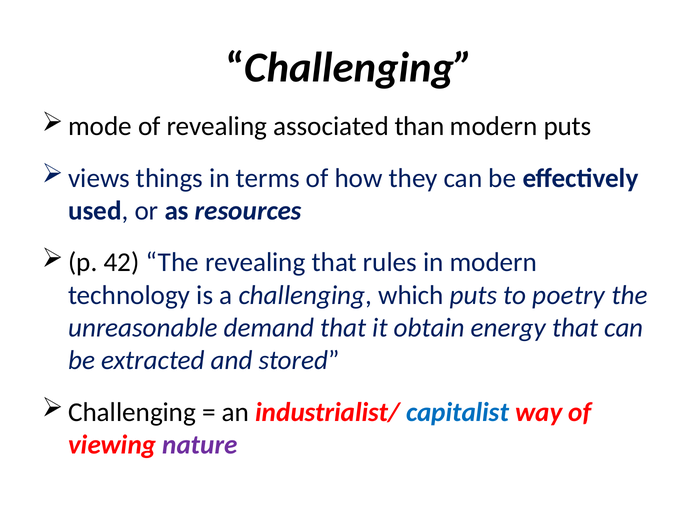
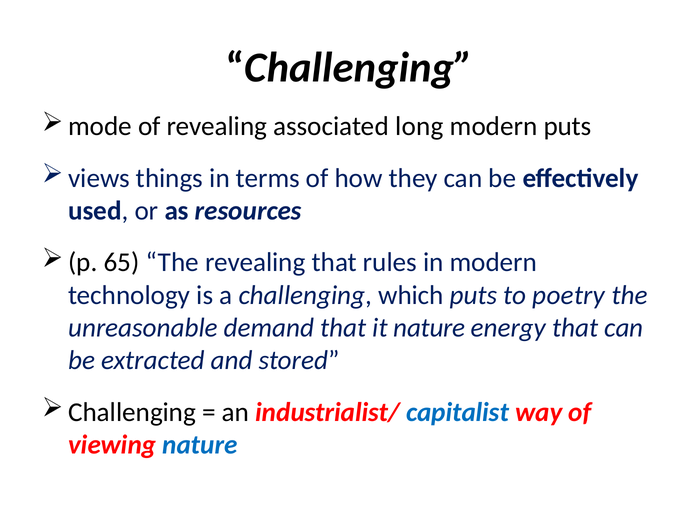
than: than -> long (419, 127)
42: 42 -> 65 (121, 263)
it obtain: obtain -> nature (429, 328)
nature colour: purple -> blue (200, 445)
